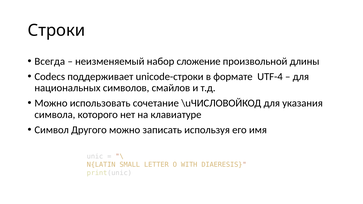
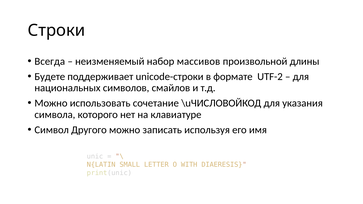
сложение: сложение -> массивов (198, 61)
Codecs: Codecs -> Будете (50, 77)
UTF-4: UTF-4 -> UTF-2 (270, 77)
